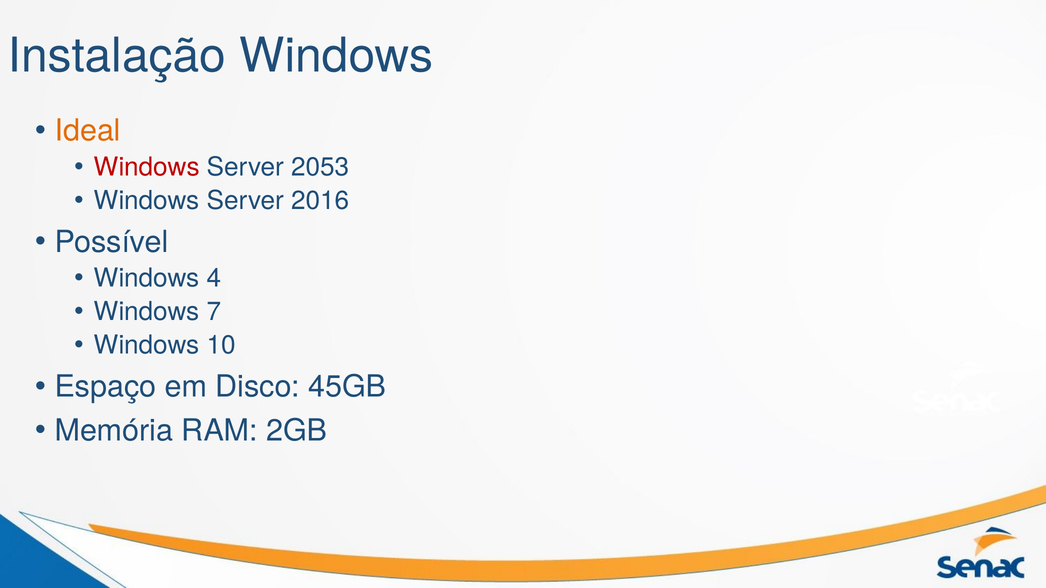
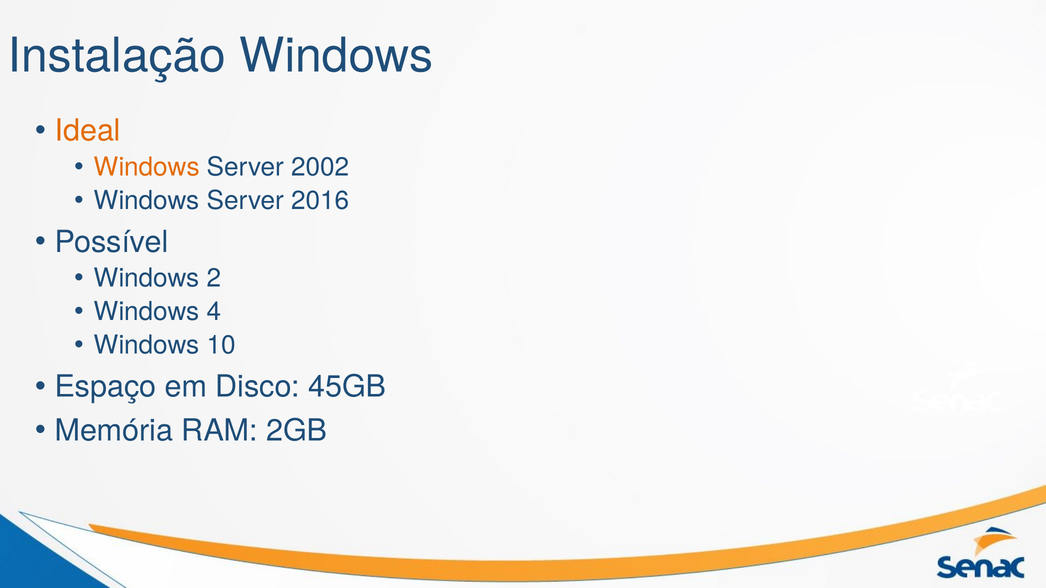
Windows colour: red -> orange (147, 167)
2053: 2053 -> 2002 (320, 167)
4: 4 -> 2 (214, 278)
7: 7 -> 4 (214, 312)
